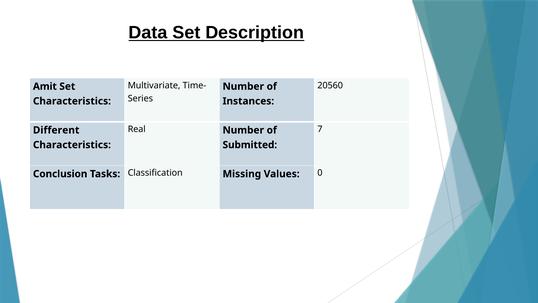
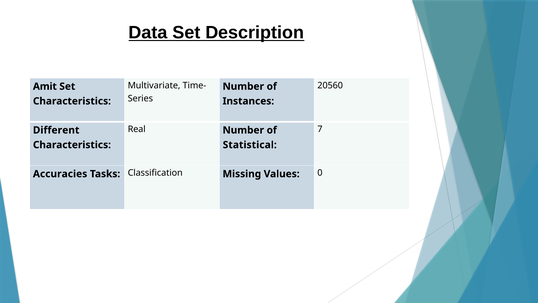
Submitted: Submitted -> Statistical (250, 145)
Conclusion: Conclusion -> Accuracies (60, 174)
